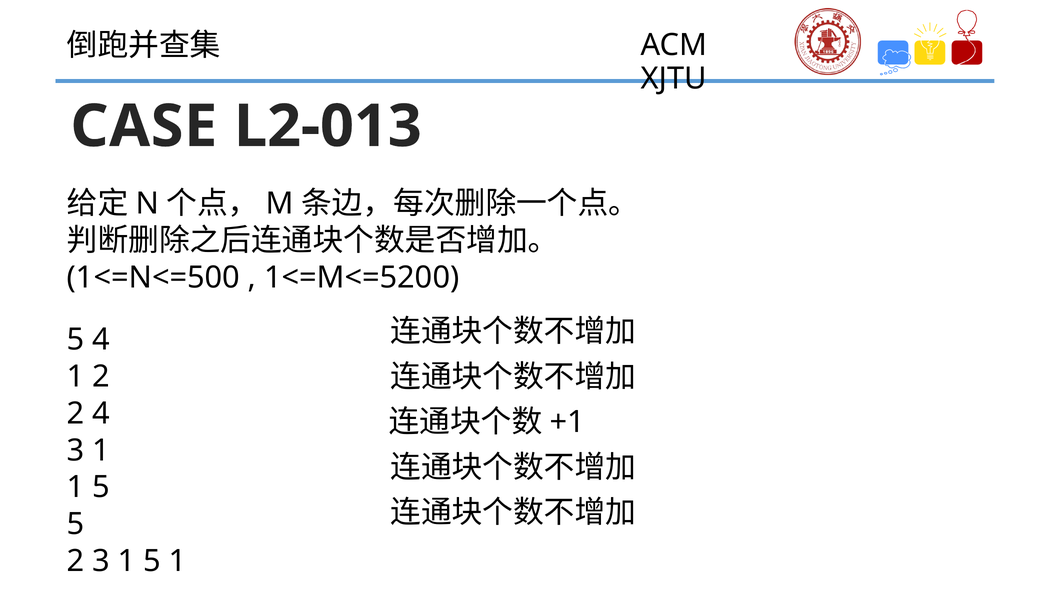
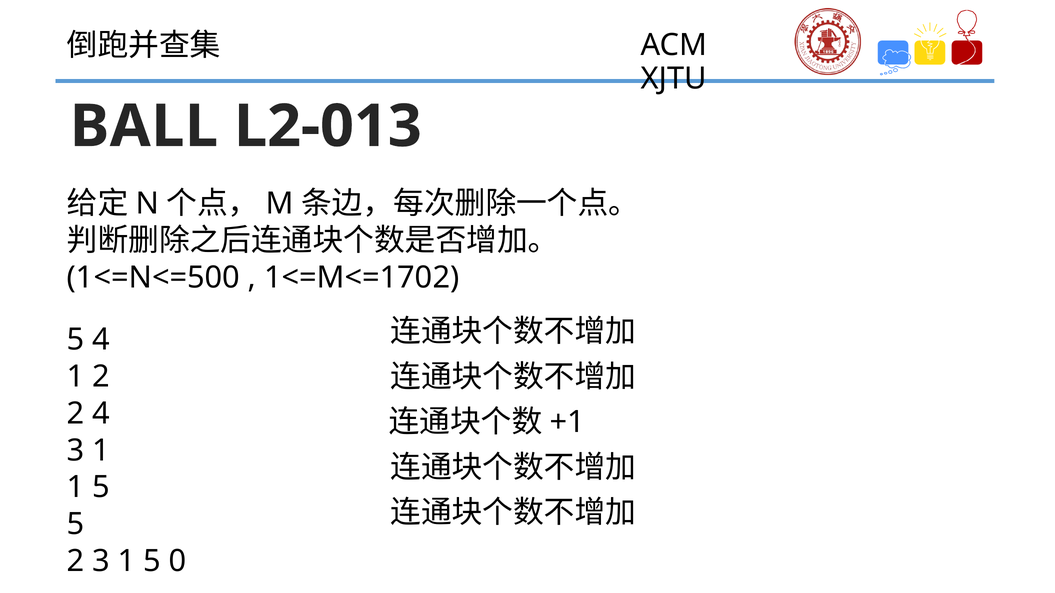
CASE: CASE -> BALL (144, 127)
1<=M<=5200: 1<=M<=5200 -> 1<=M<=1702 (362, 278)
5 1: 1 -> 0 (178, 562)
